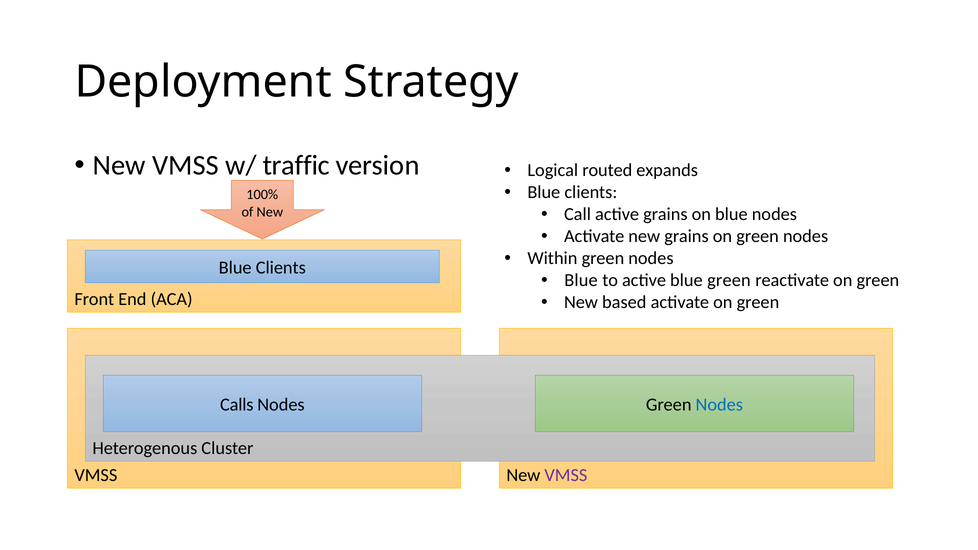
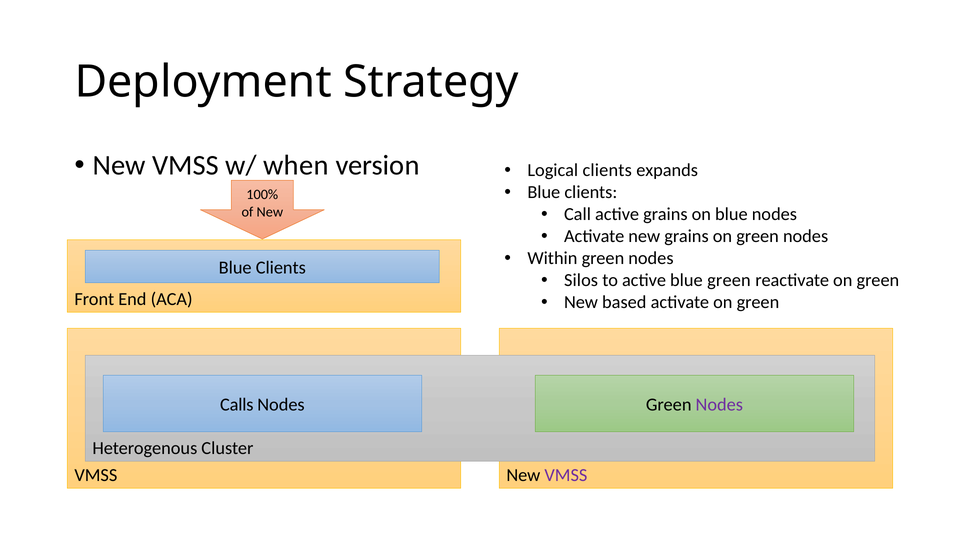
traffic: traffic -> when (296, 165)
Logical routed: routed -> clients (607, 170)
Blue: Blue -> Silos (581, 281)
Nodes colour: blue -> purple (719, 405)
